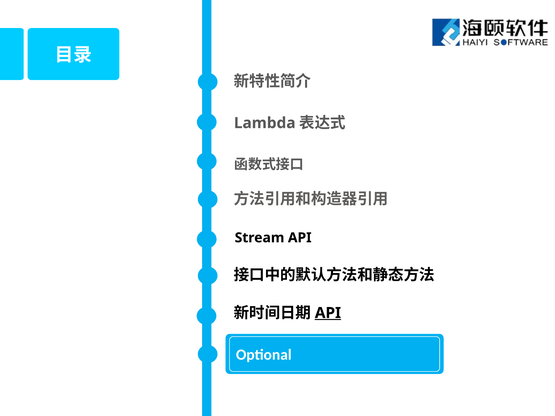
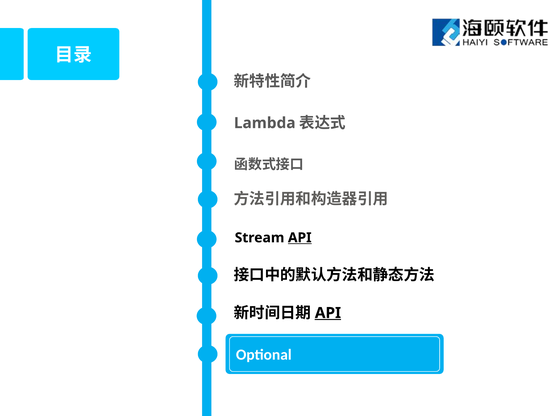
API underline: none -> present (300, 238)
